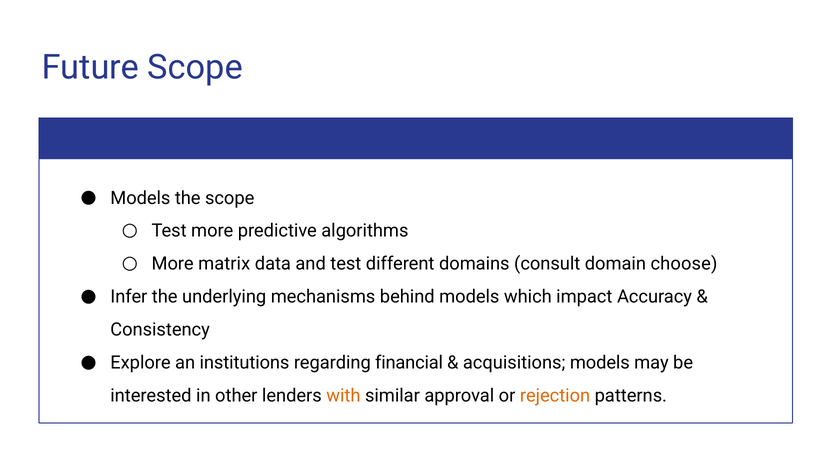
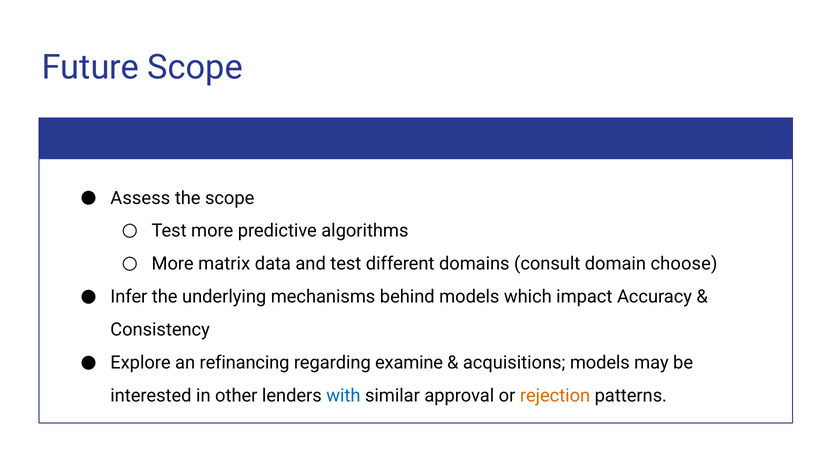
Models: Models -> Assess (140, 198)
institutions: institutions -> refinancing (245, 363)
financial: financial -> examine (409, 363)
with colour: orange -> blue (343, 396)
